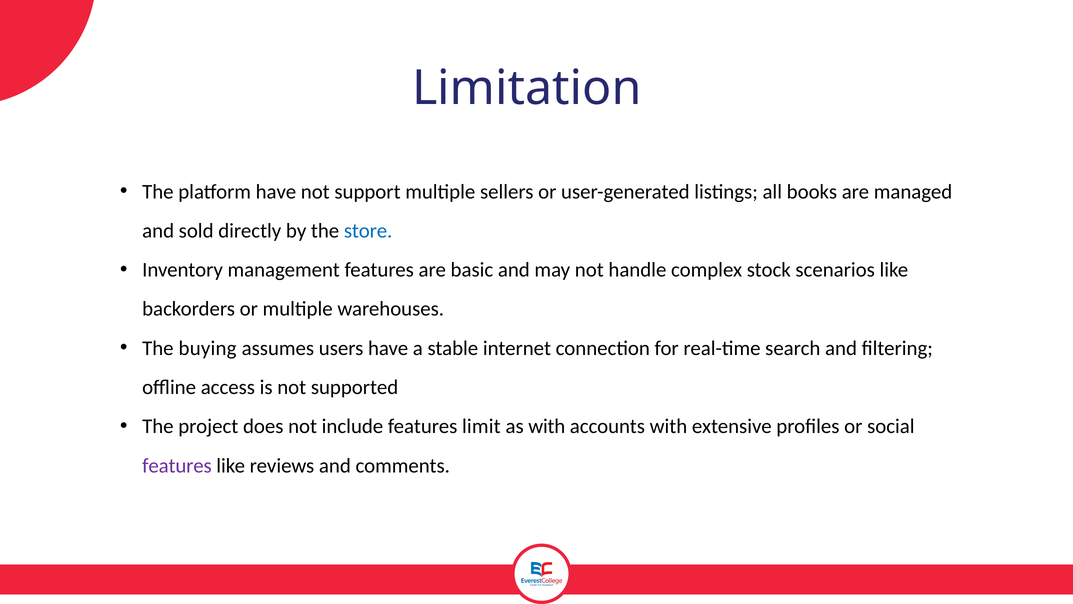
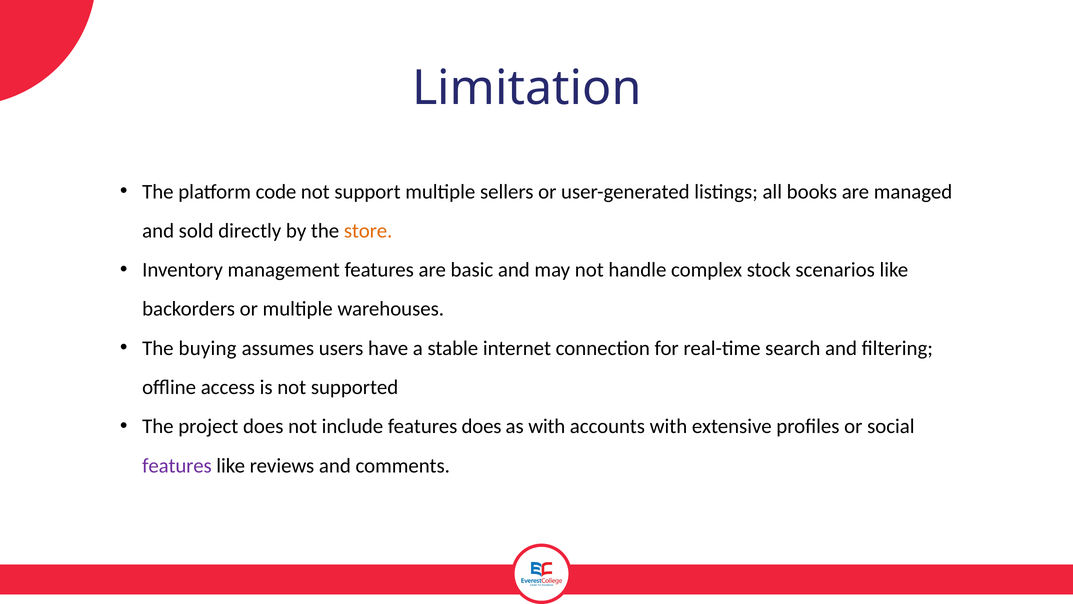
platform have: have -> code (276, 192)
store colour: blue -> orange (368, 231)
features limit: limit -> does (482, 426)
